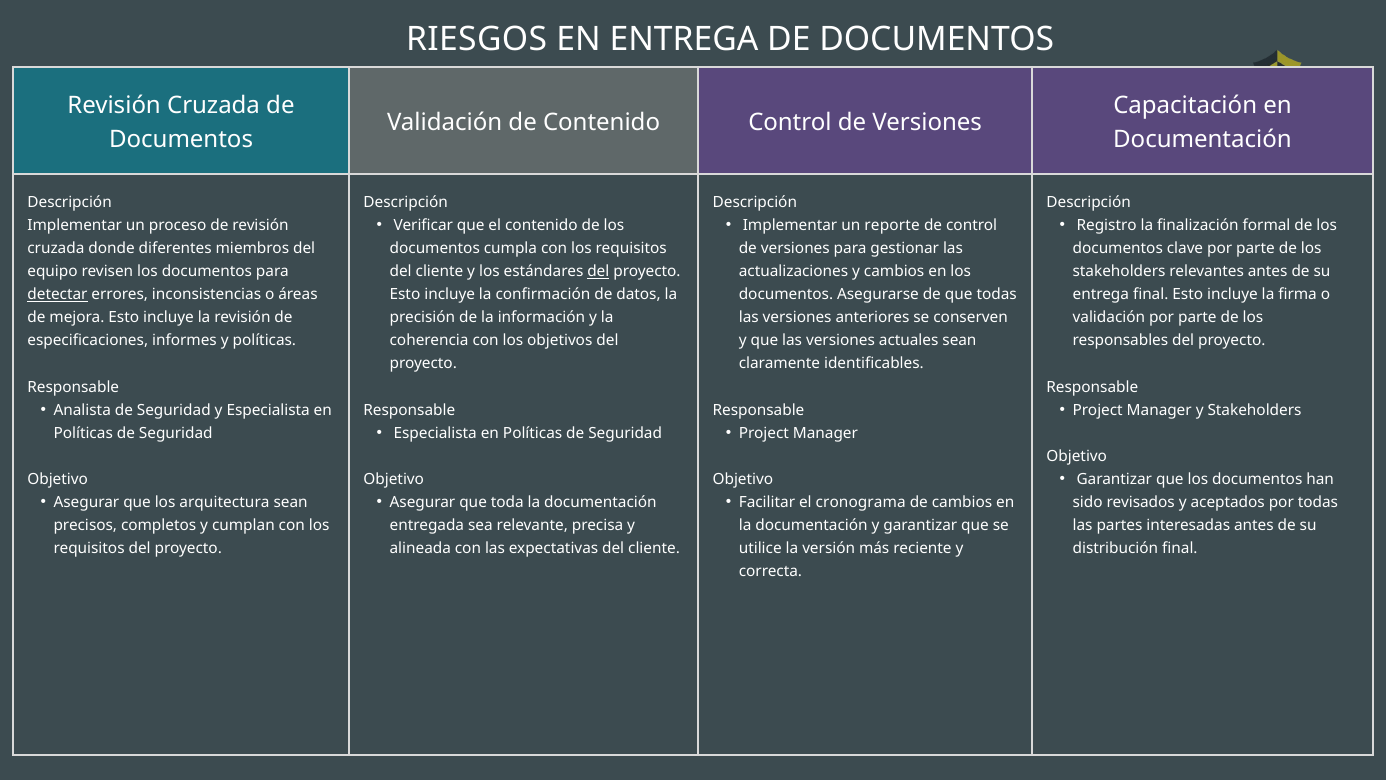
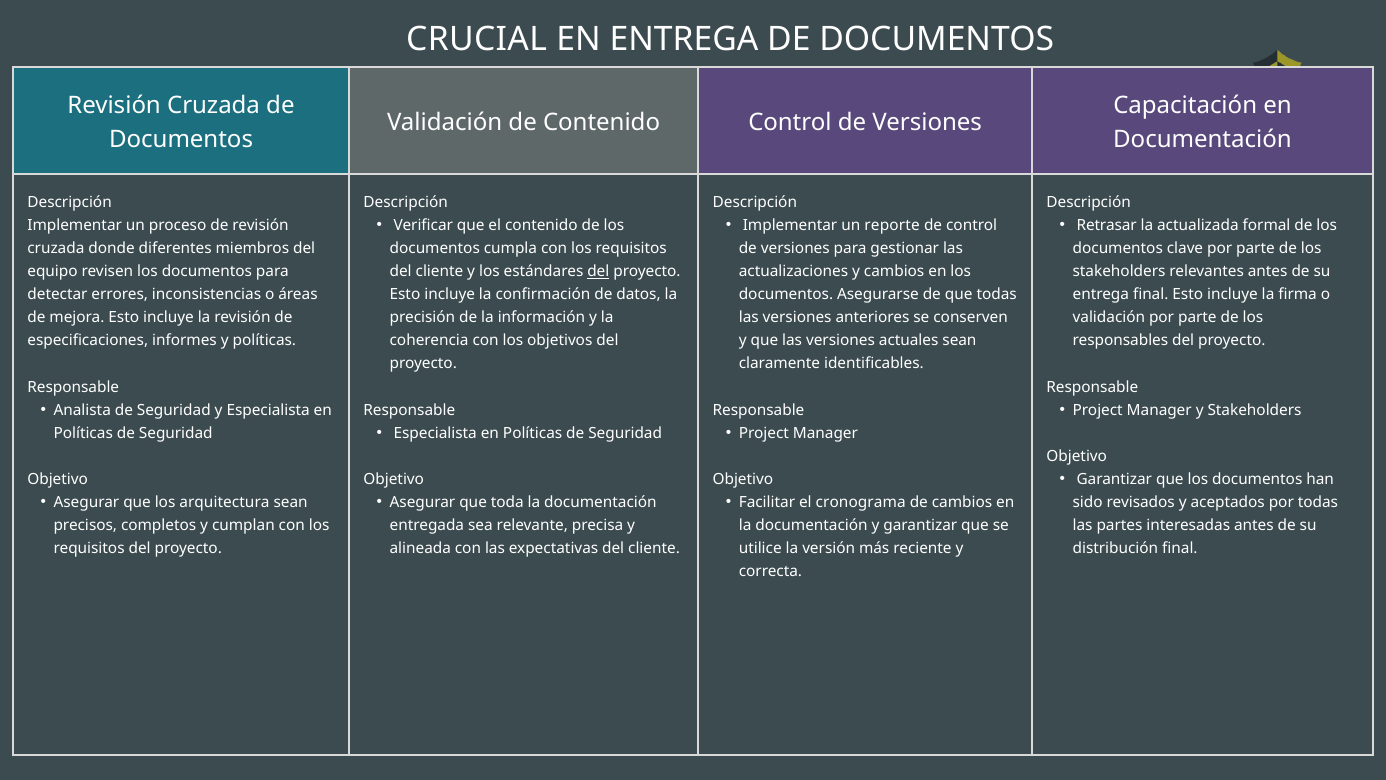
RIESGOS: RIESGOS -> CRUCIAL (477, 39)
Registro: Registro -> Retrasar (1107, 225)
finalización: finalización -> actualizada (1198, 225)
detectar underline: present -> none (57, 294)
